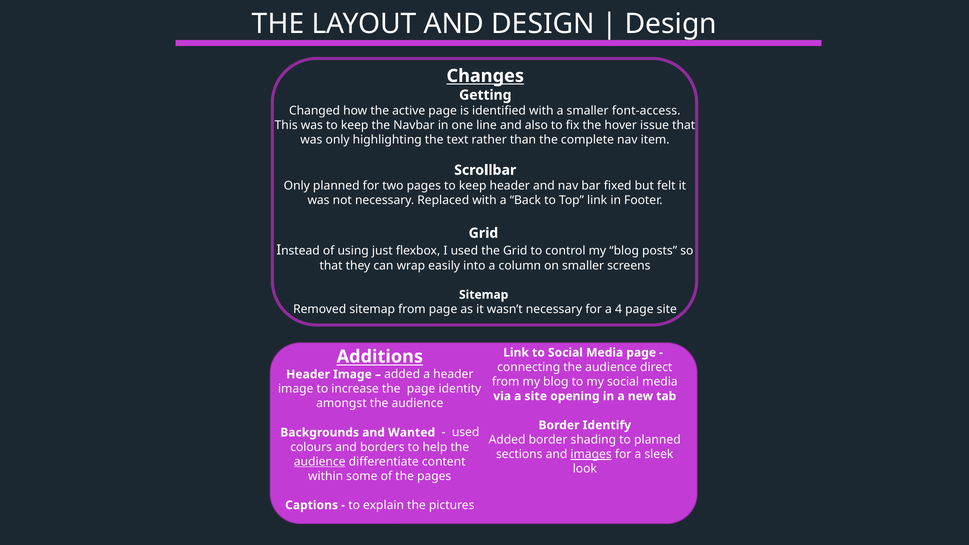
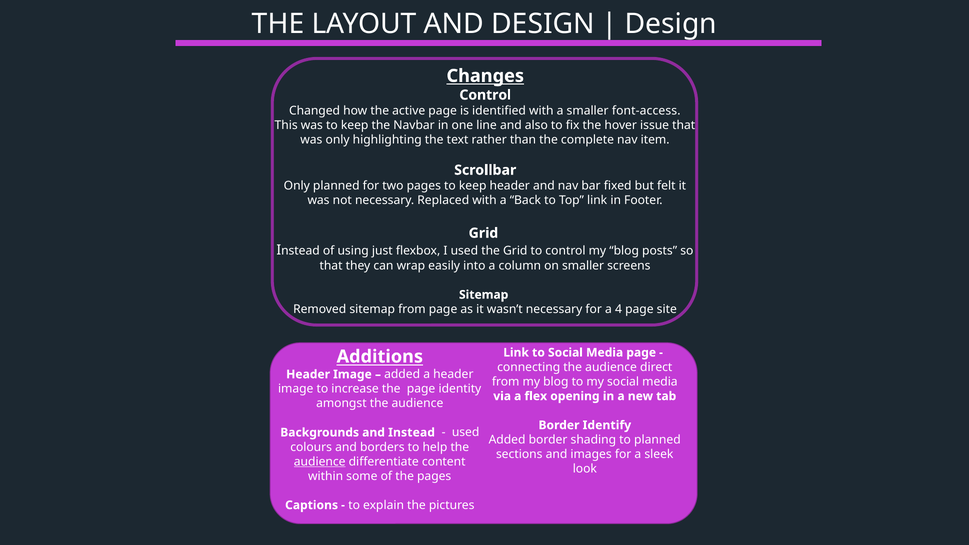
Getting: Getting -> Control (485, 95)
a site: site -> flex (536, 396)
and Wanted: Wanted -> Instead (412, 433)
images underline: present -> none (591, 454)
